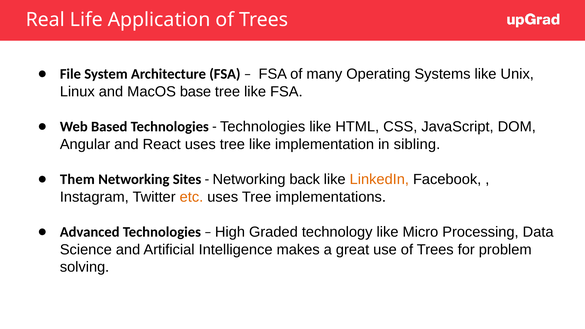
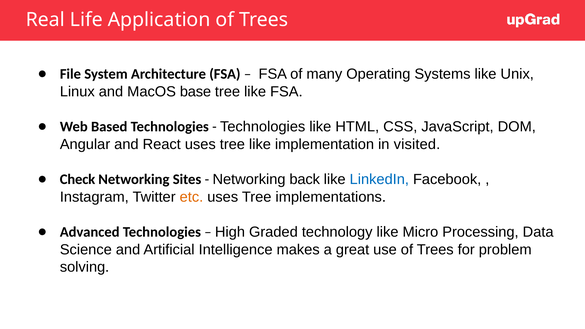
sibling: sibling -> visited (417, 144)
Them: Them -> Check (78, 179)
LinkedIn colour: orange -> blue (379, 179)
